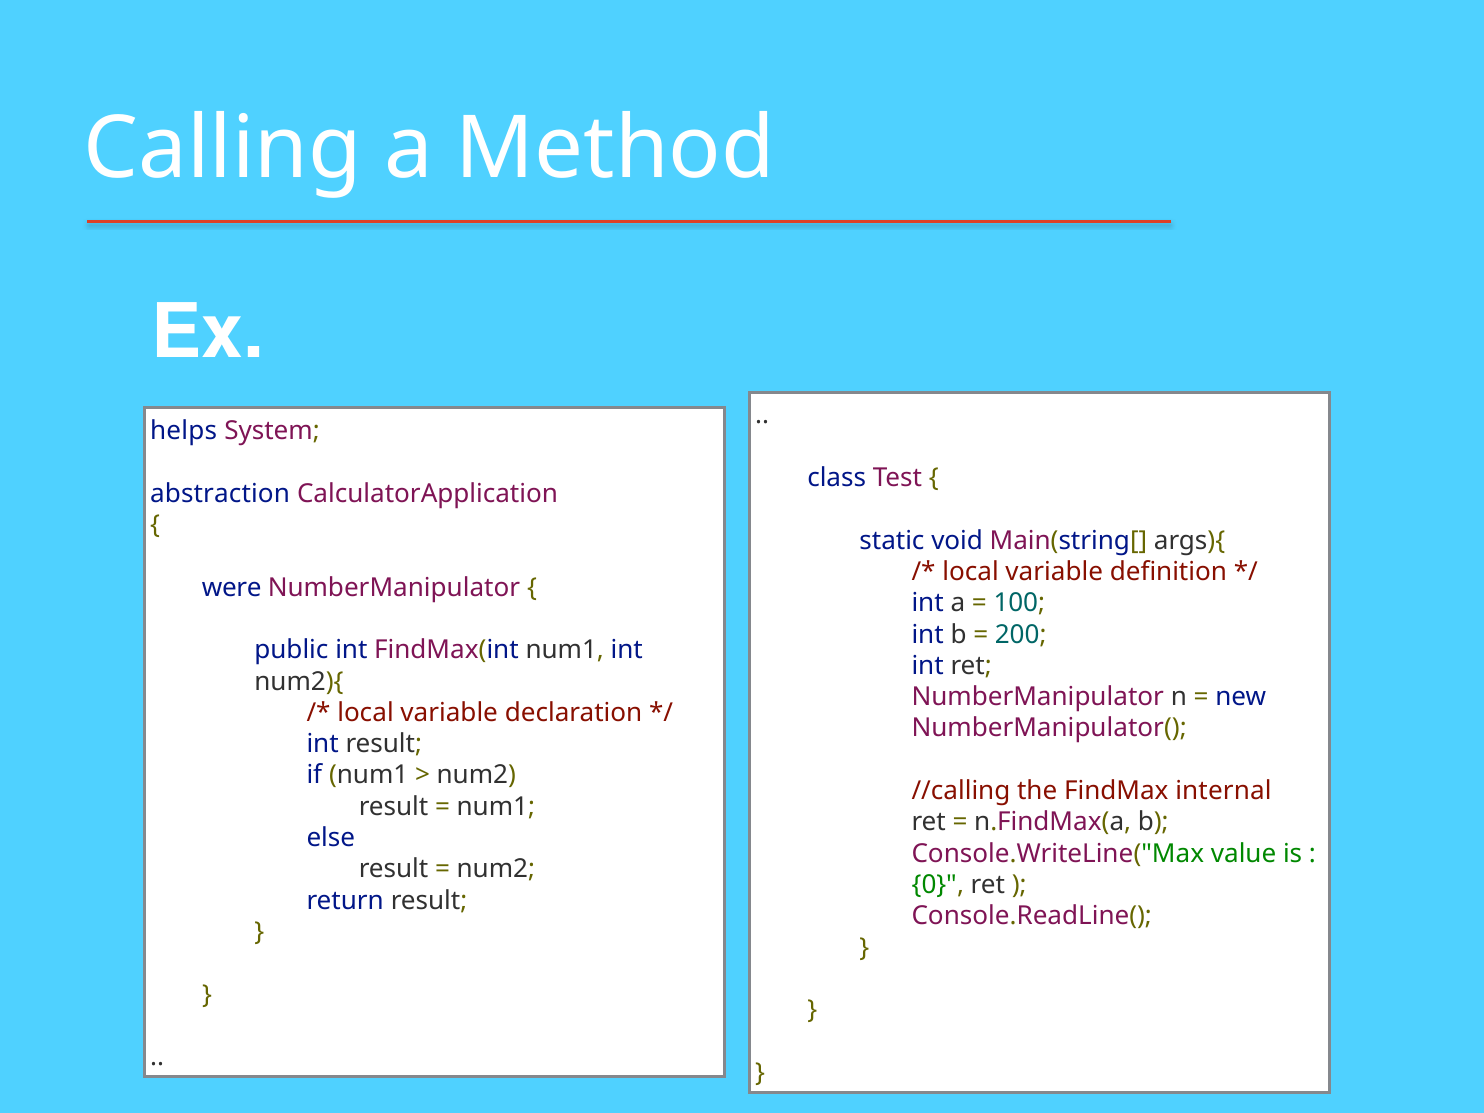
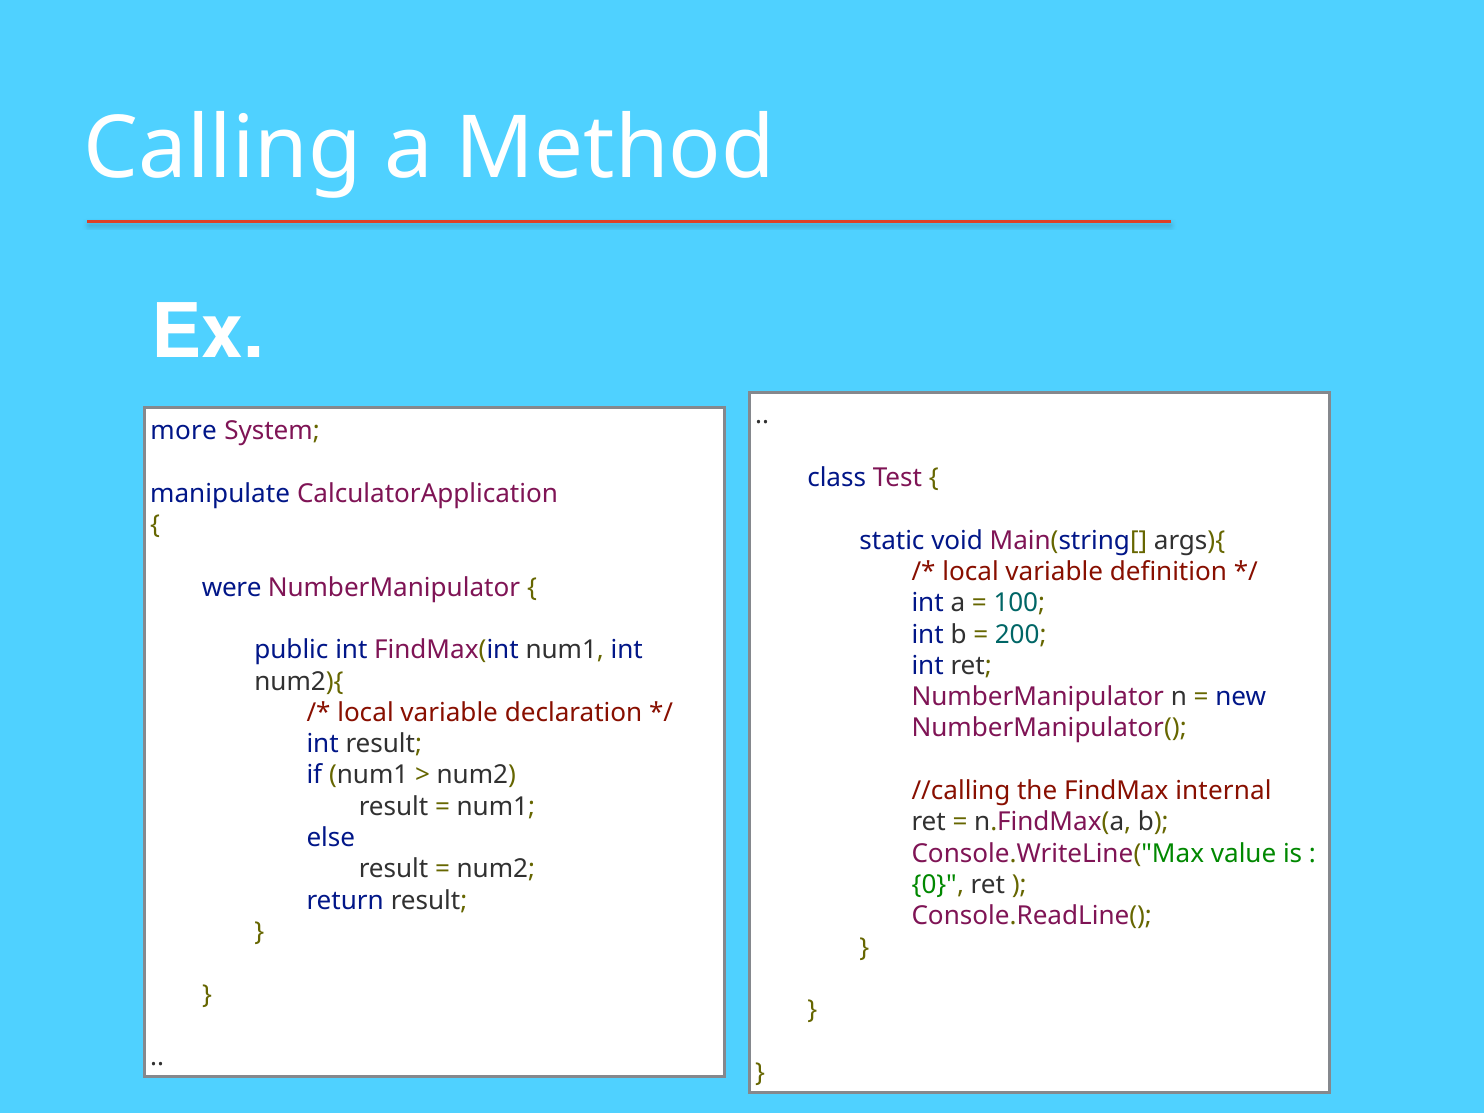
helps: helps -> more (184, 431)
abstraction: abstraction -> manipulate (220, 494)
